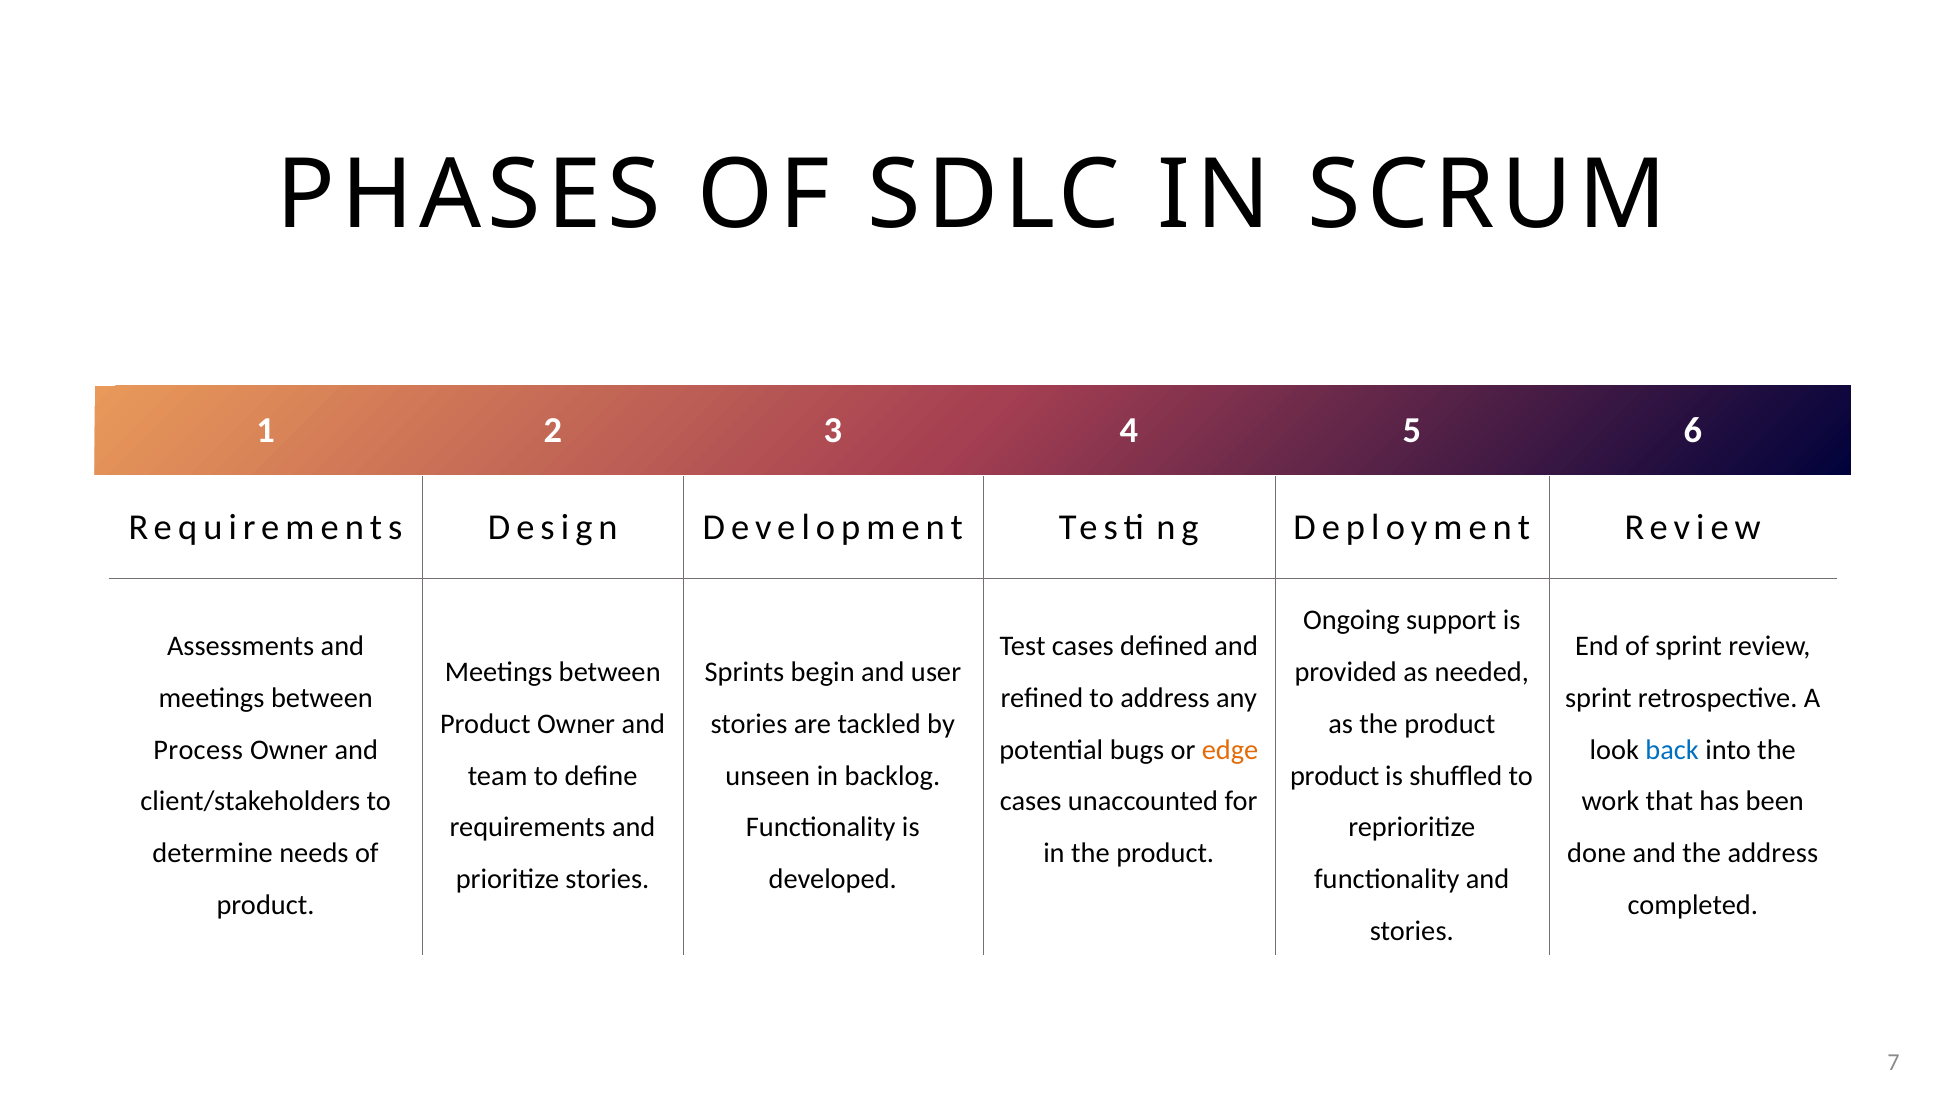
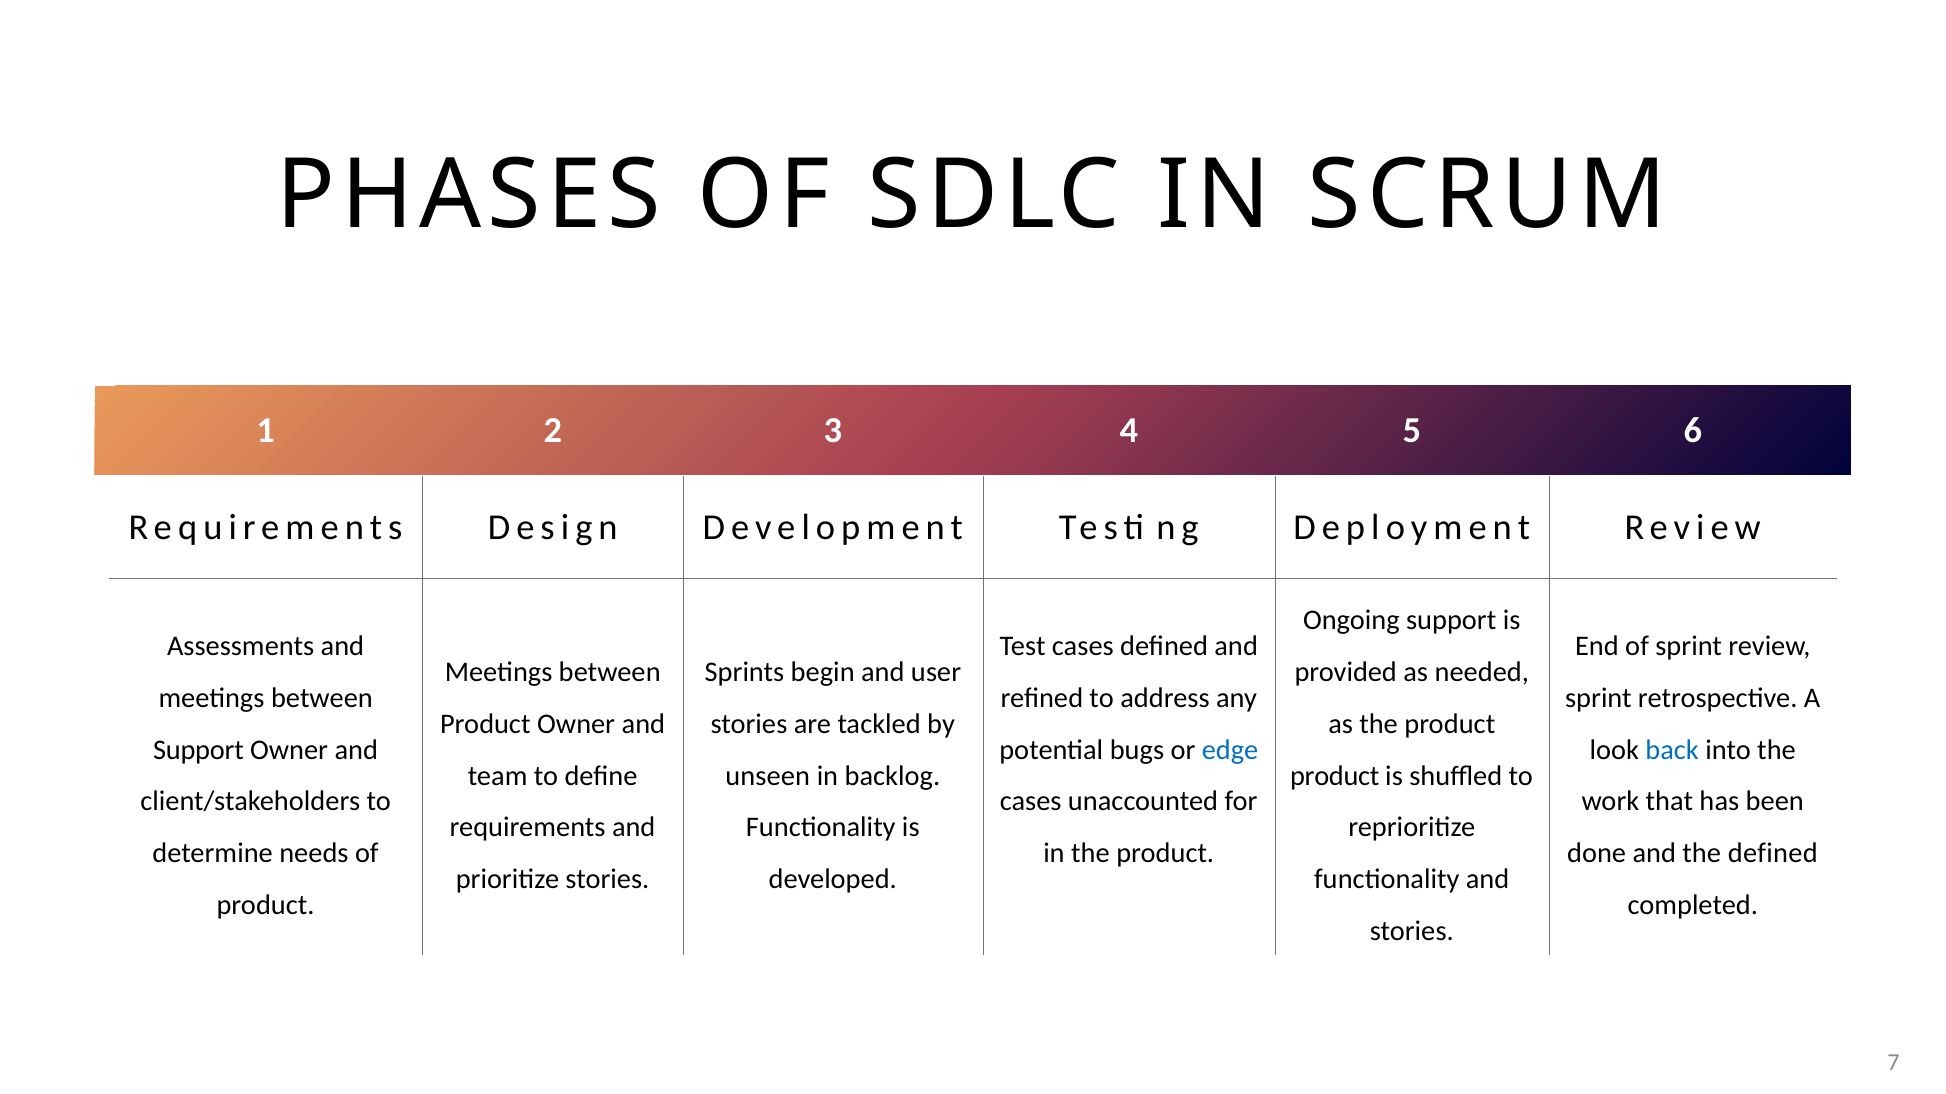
Process: Process -> Support (198, 750)
edge colour: orange -> blue (1230, 750)
the address: address -> defined (1773, 854)
